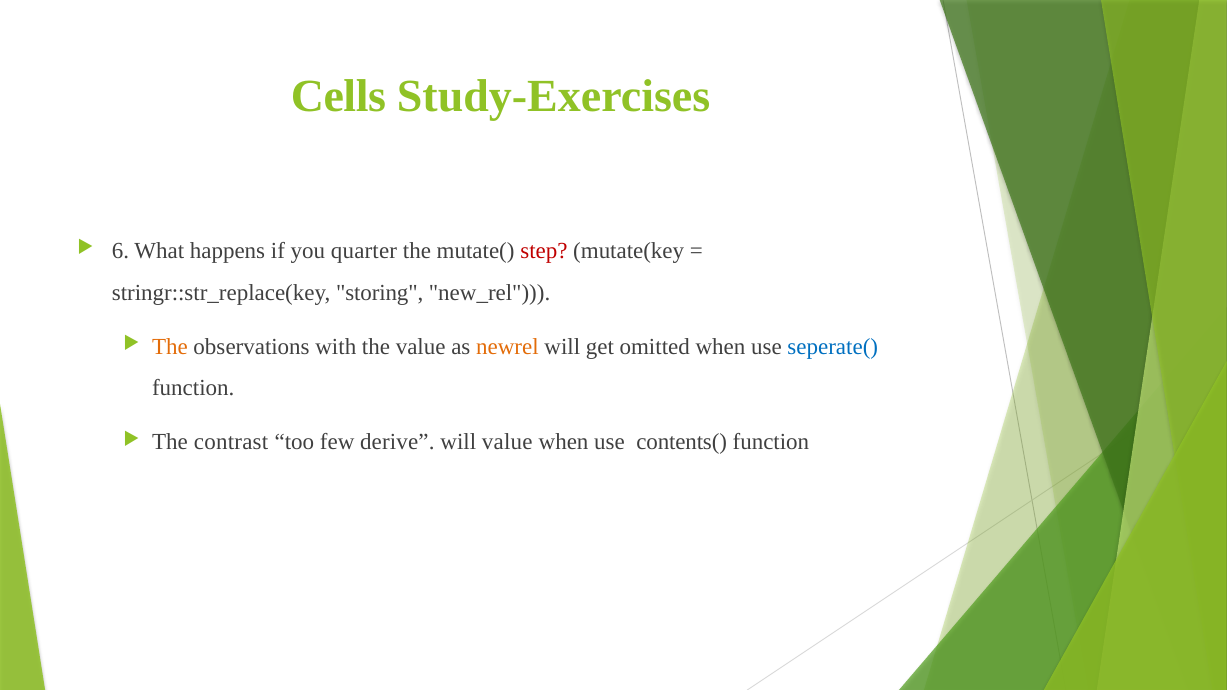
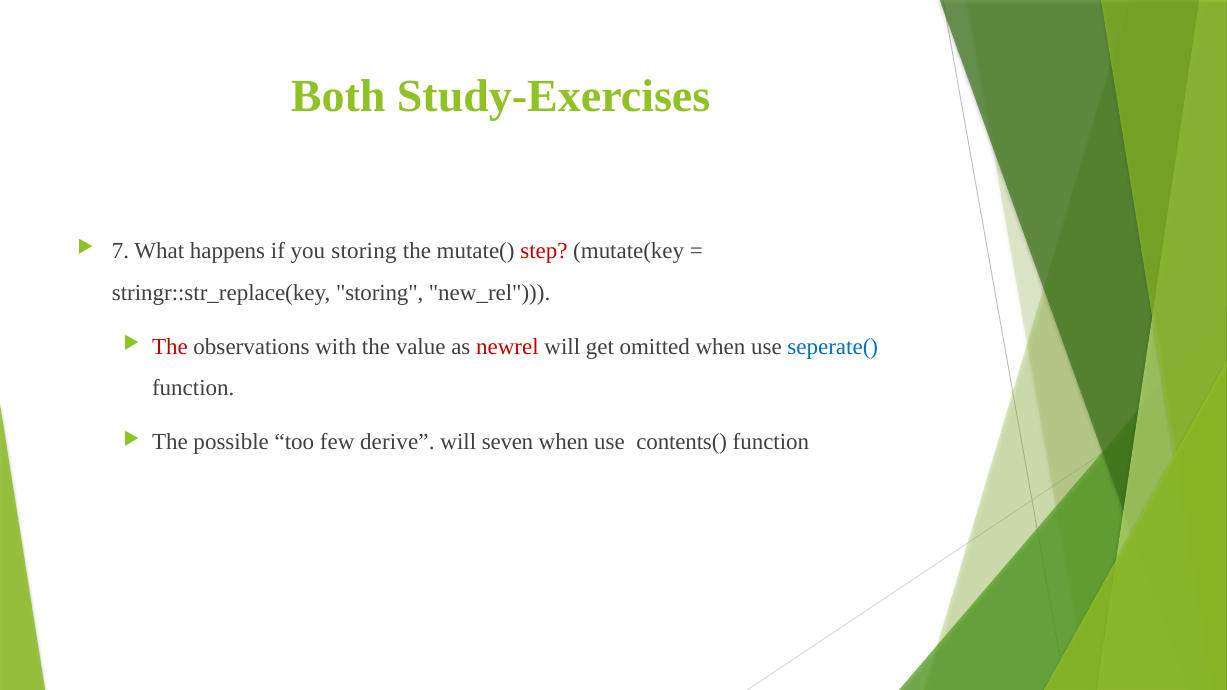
Cells: Cells -> Both (338, 97)
6: 6 -> 7 (121, 251)
you quarter: quarter -> storing (364, 251)
The colour: orange -> red (170, 347)
newrel colour: orange -> red (507, 347)
contrast: contrast -> possible (231, 442)
will value: value -> seven (508, 442)
